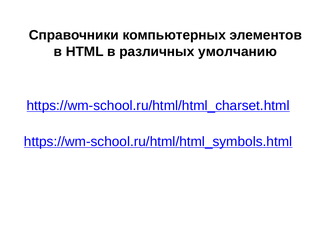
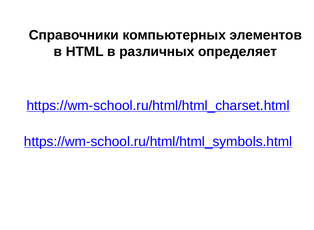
умолчанию: умолчанию -> определяет (238, 52)
